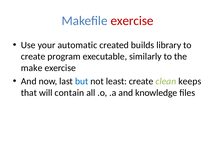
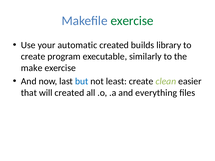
exercise colour: red -> green (132, 21)
keeps: keeps -> easier (190, 81)
will contain: contain -> created (69, 93)
knowledge: knowledge -> everything (156, 93)
